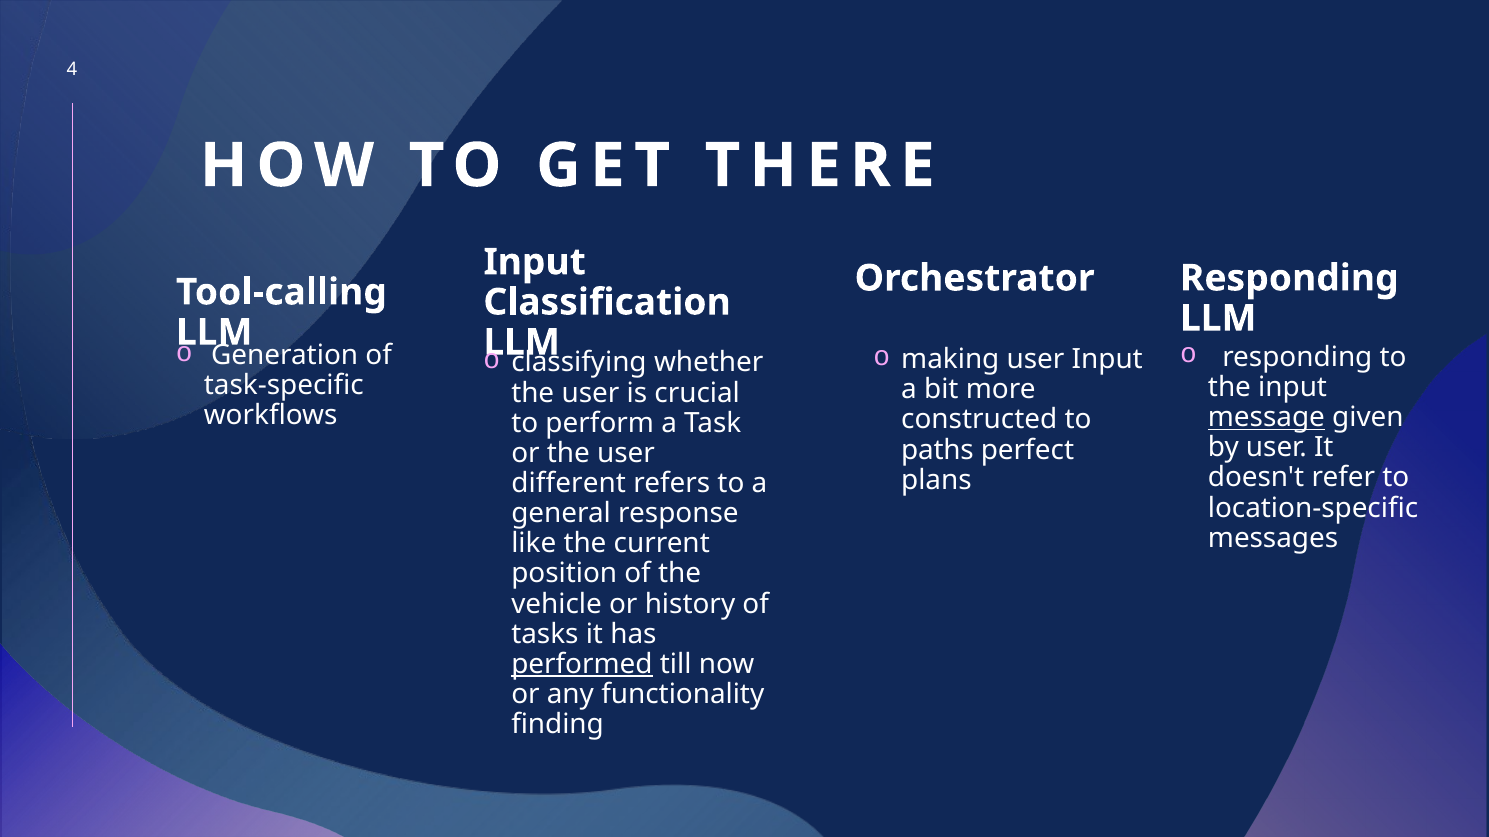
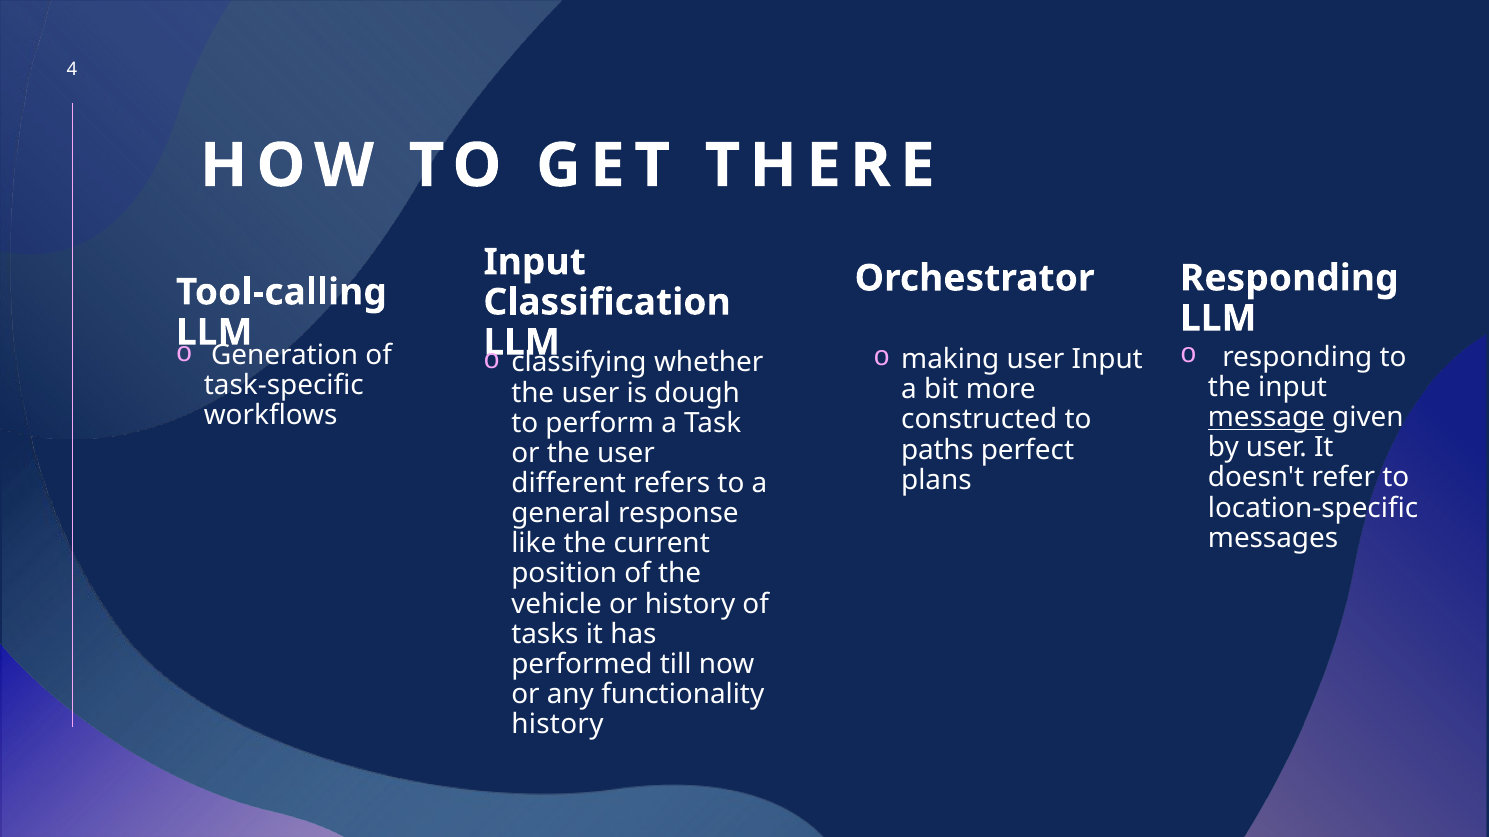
crucial: crucial -> dough (697, 393)
performed underline: present -> none (582, 665)
finding: finding -> history (557, 725)
